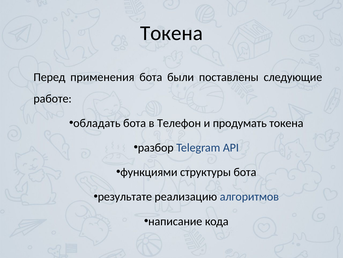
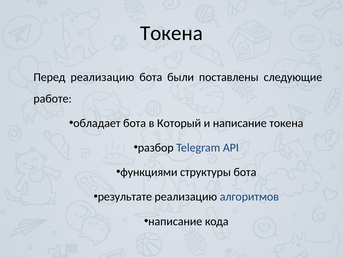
Перед применения: применения -> реализацию (102, 77)
обладать: обладать -> обладает (97, 123)
Телефон: Телефон -> Который (179, 123)
и продумать: продумать -> написание (240, 123)
